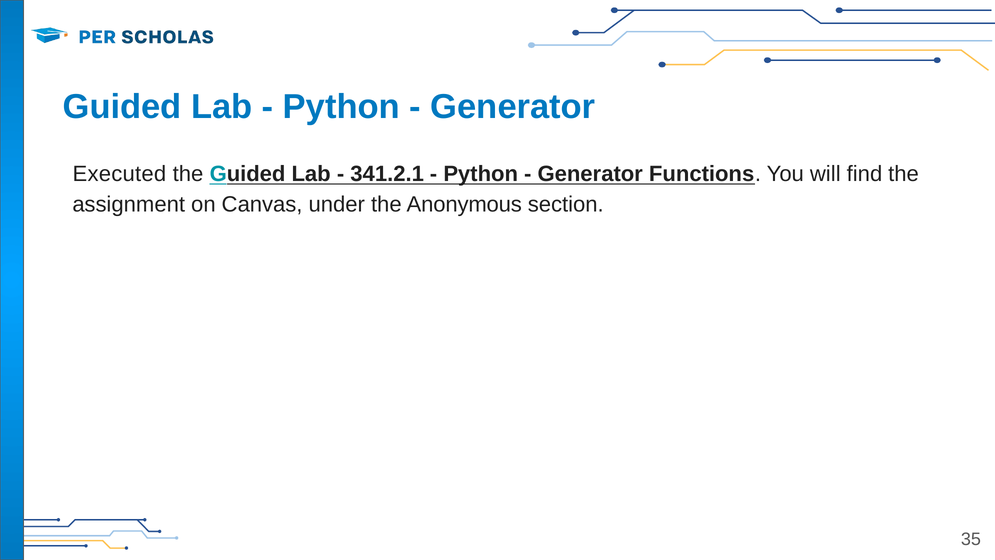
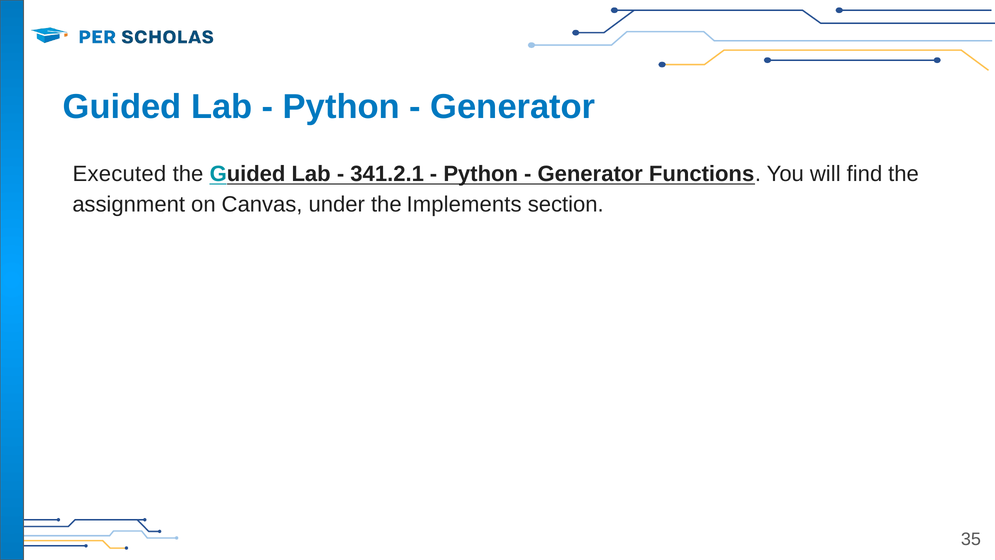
Anonymous: Anonymous -> Implements (464, 204)
